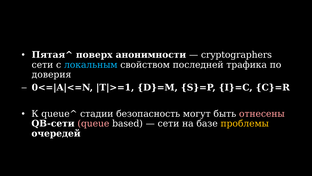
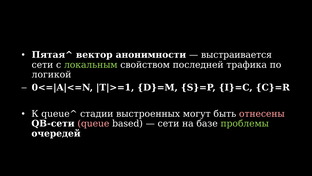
поверх: поверх -> вектор (94, 55)
cryptographers: cryptographers -> выстраивается (236, 55)
локальным colour: light blue -> light green (91, 65)
доверия: доверия -> логикой (52, 74)
безопасность: безопасность -> выстроенных (148, 114)
проблемы colour: yellow -> light green (245, 123)
